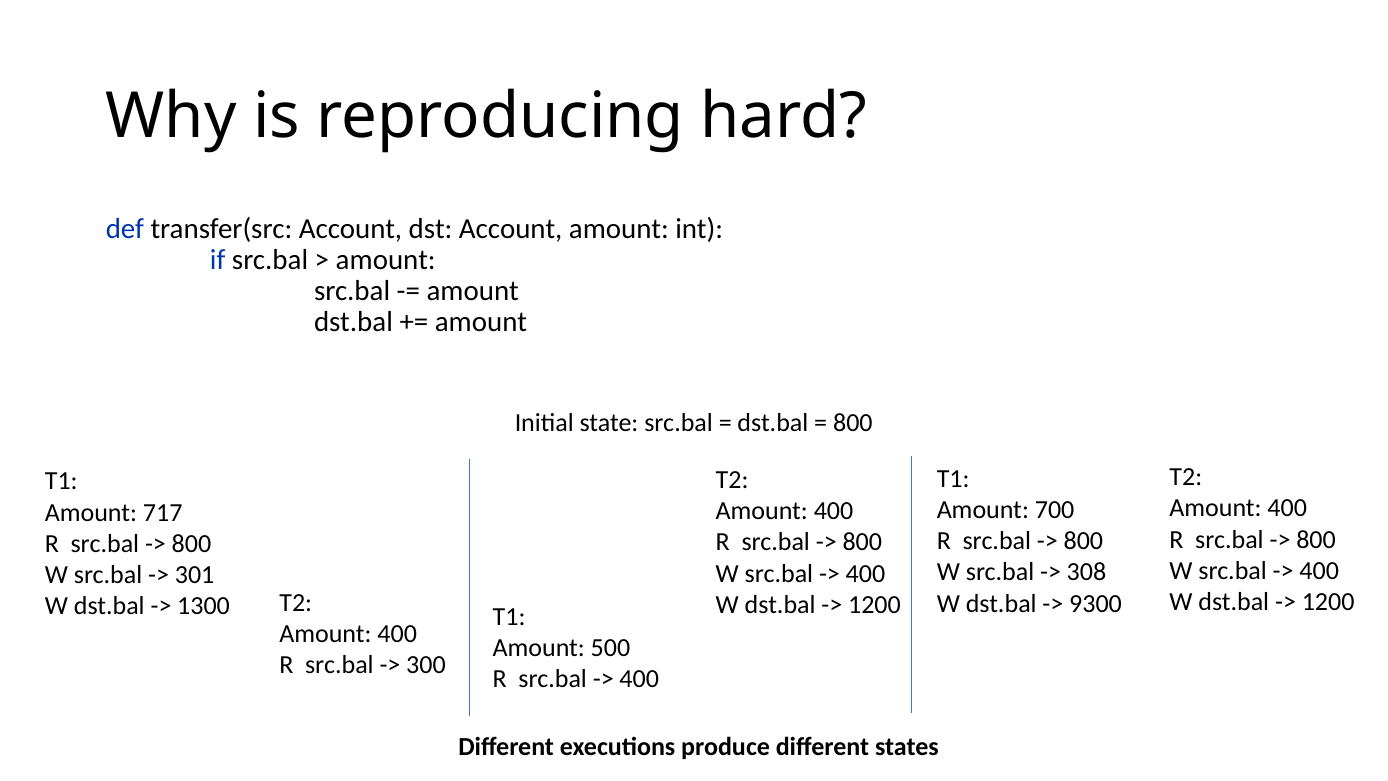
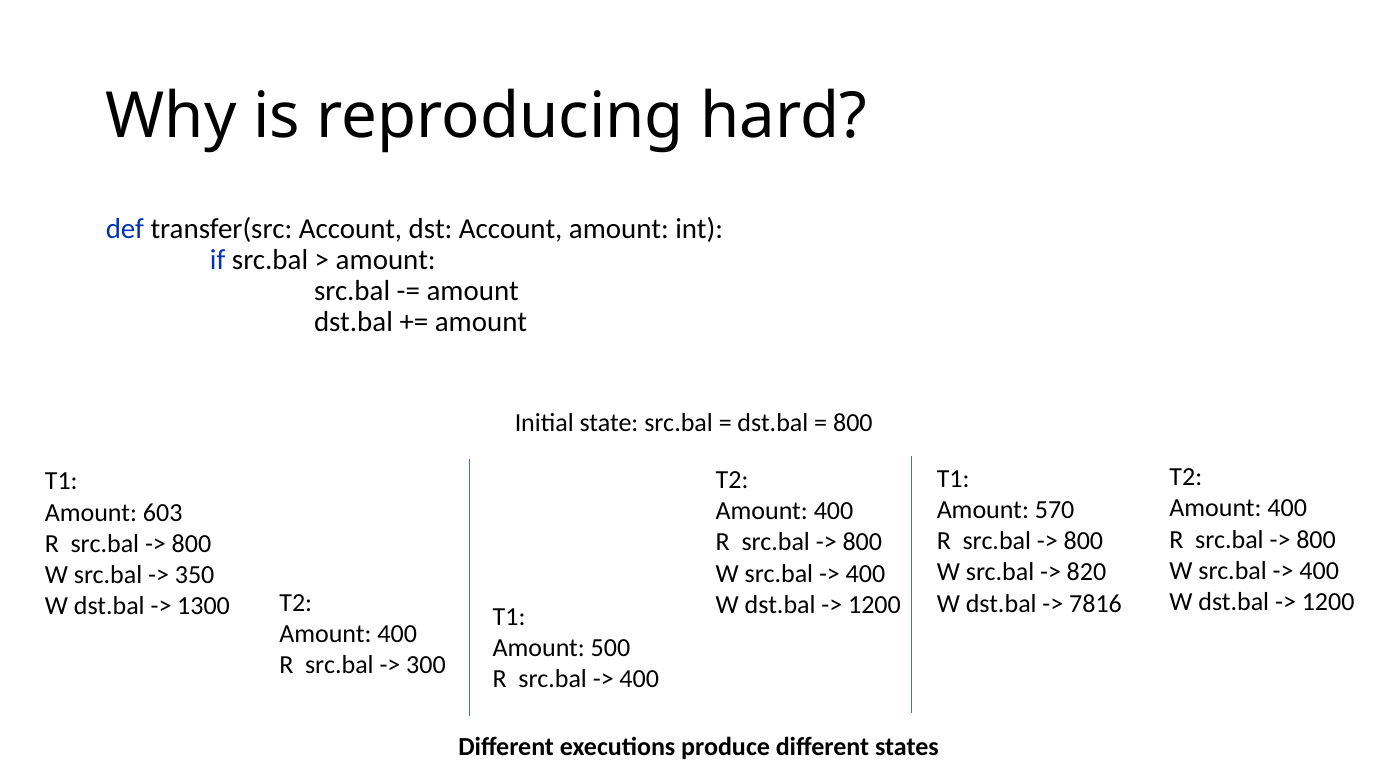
700: 700 -> 570 (1055, 510)
717: 717 -> 603 (163, 512)
308: 308 -> 820 (1087, 572)
301: 301 -> 350 (195, 575)
9300: 9300 -> 7816 (1096, 603)
